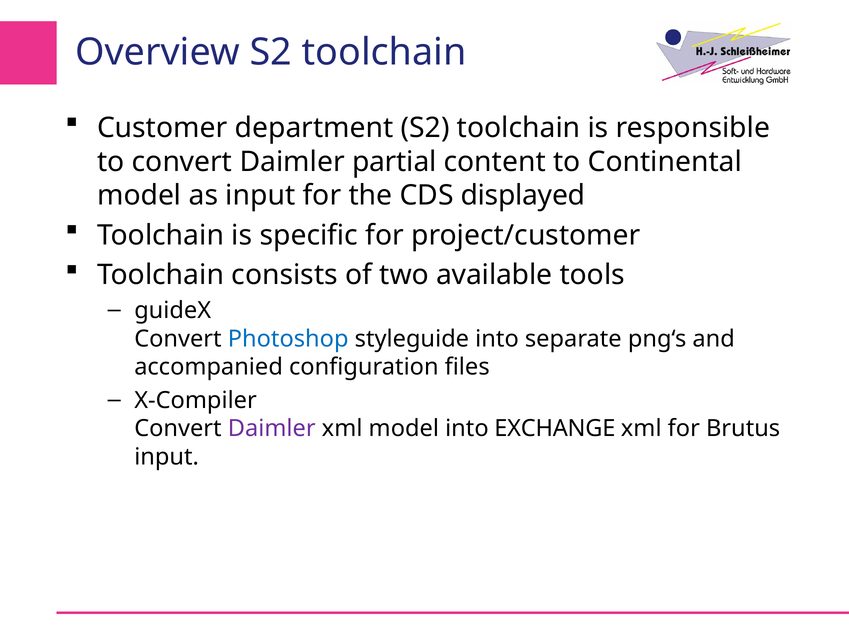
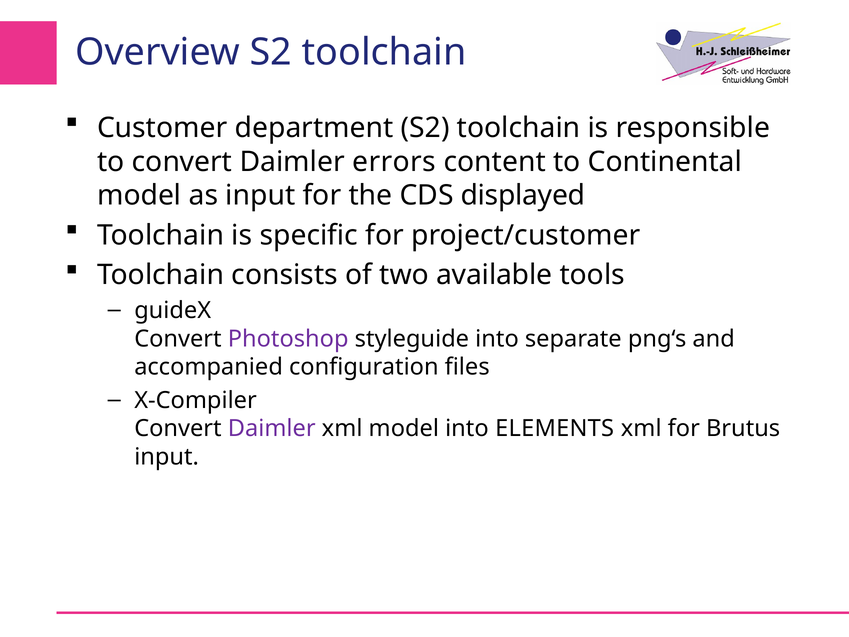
partial: partial -> errors (394, 162)
Photoshop colour: blue -> purple (288, 339)
EXCHANGE: EXCHANGE -> ELEMENTS (555, 428)
